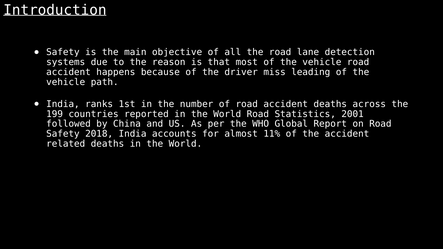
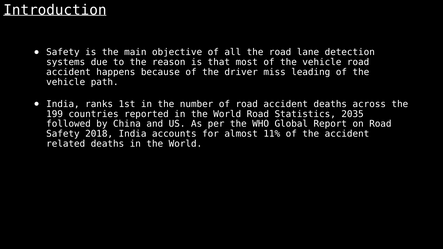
2001: 2001 -> 2035 (353, 114)
